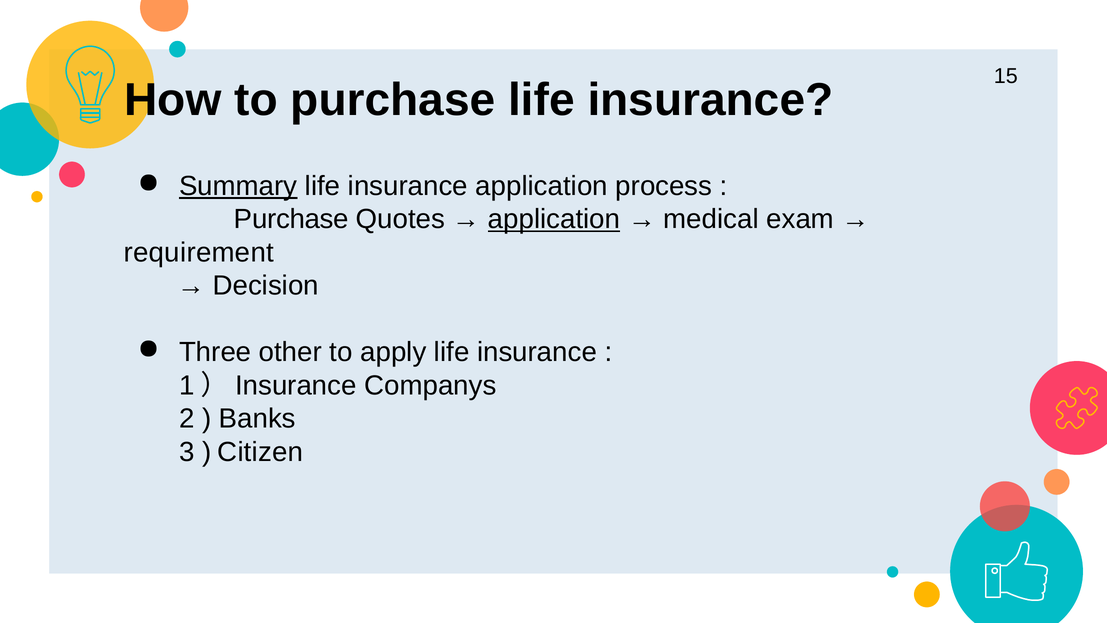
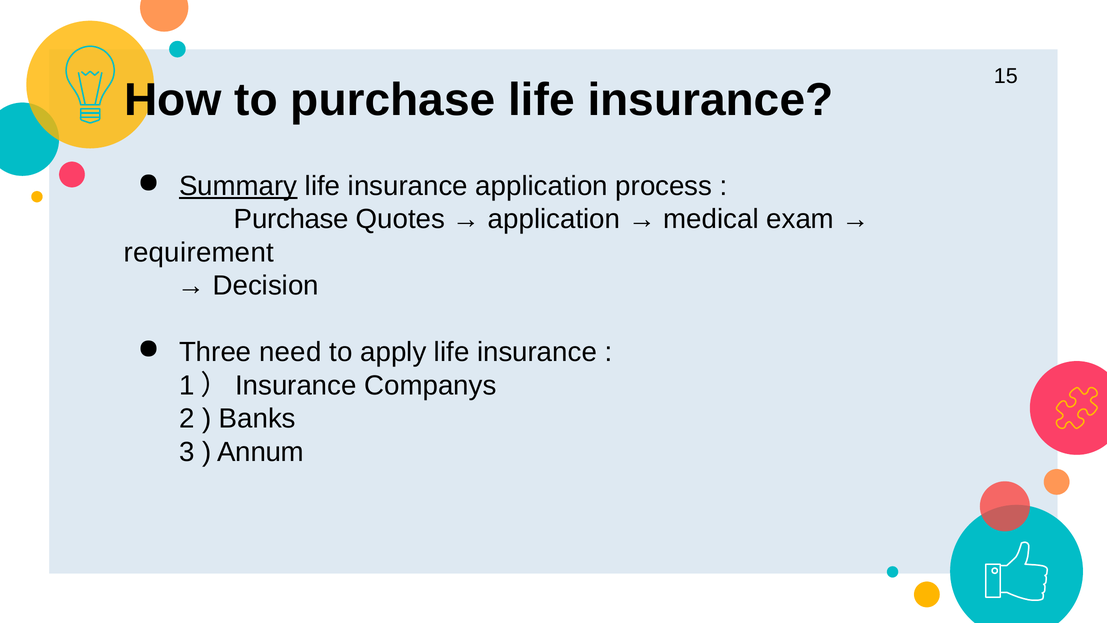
application underline: present -> none (554, 219)
other: other -> need (290, 352)
Citizen: Citizen -> Annum (261, 452)
